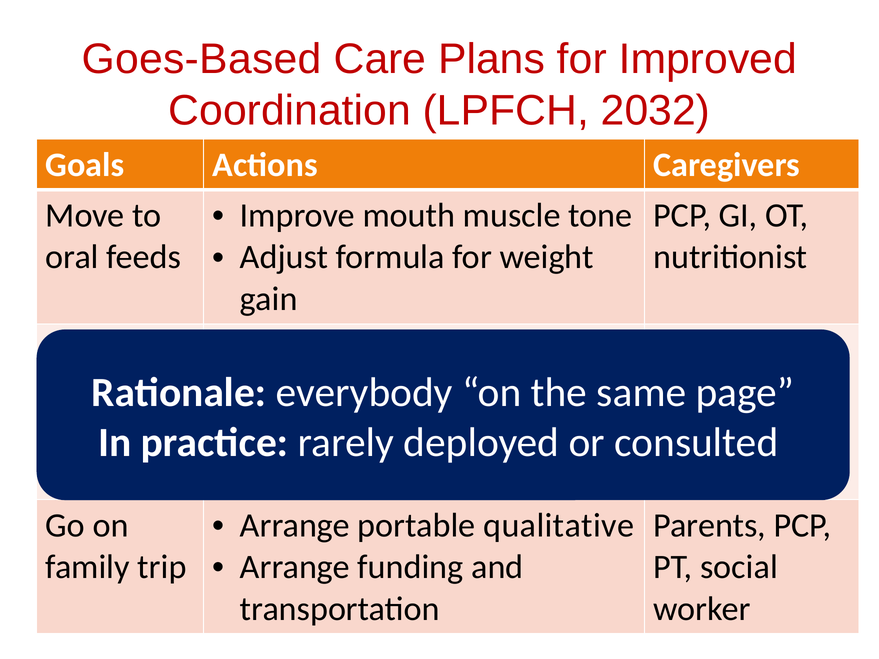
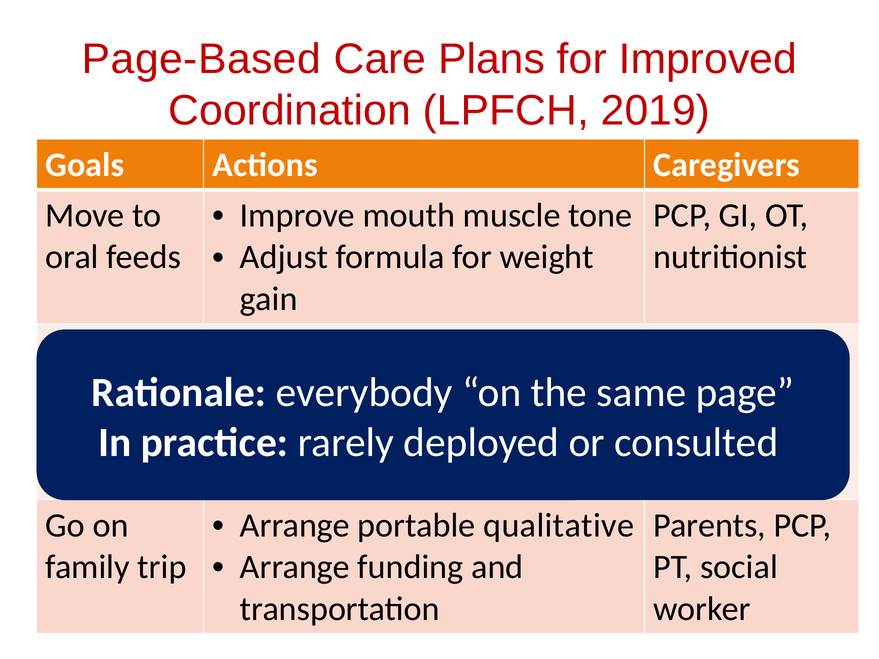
Goes-Based: Goes-Based -> Page-Based (201, 59)
2032: 2032 -> 2019 (655, 111)
